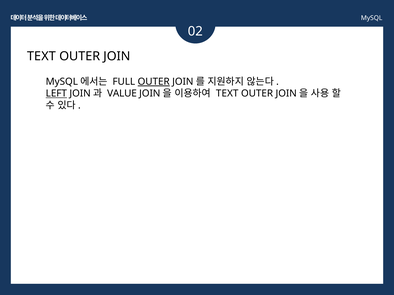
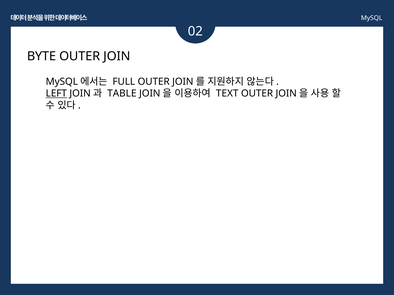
TEXT: TEXT -> BYTE (42, 56)
OUTER underline: present -> none (154, 82)
VALUE: VALUE -> TABLE (122, 94)
